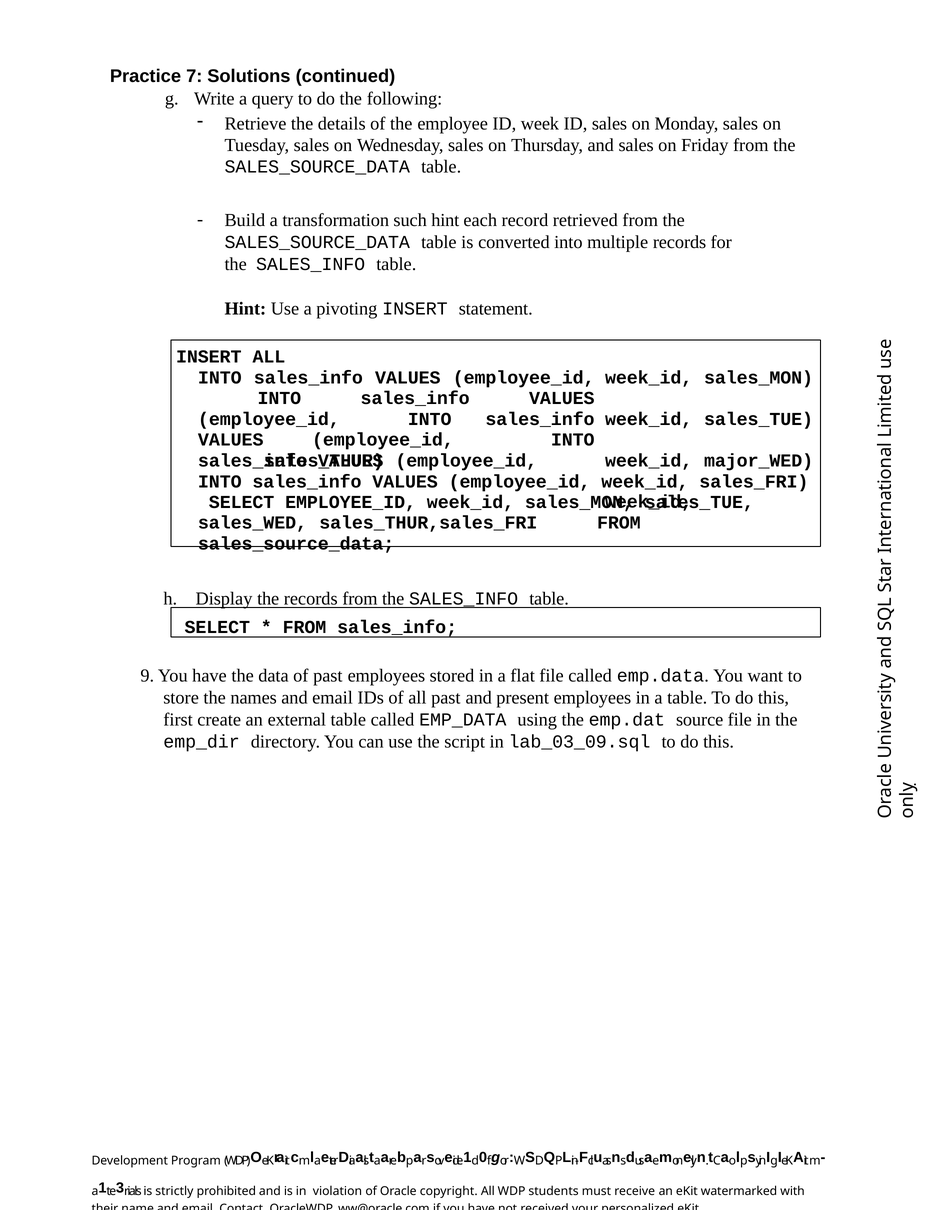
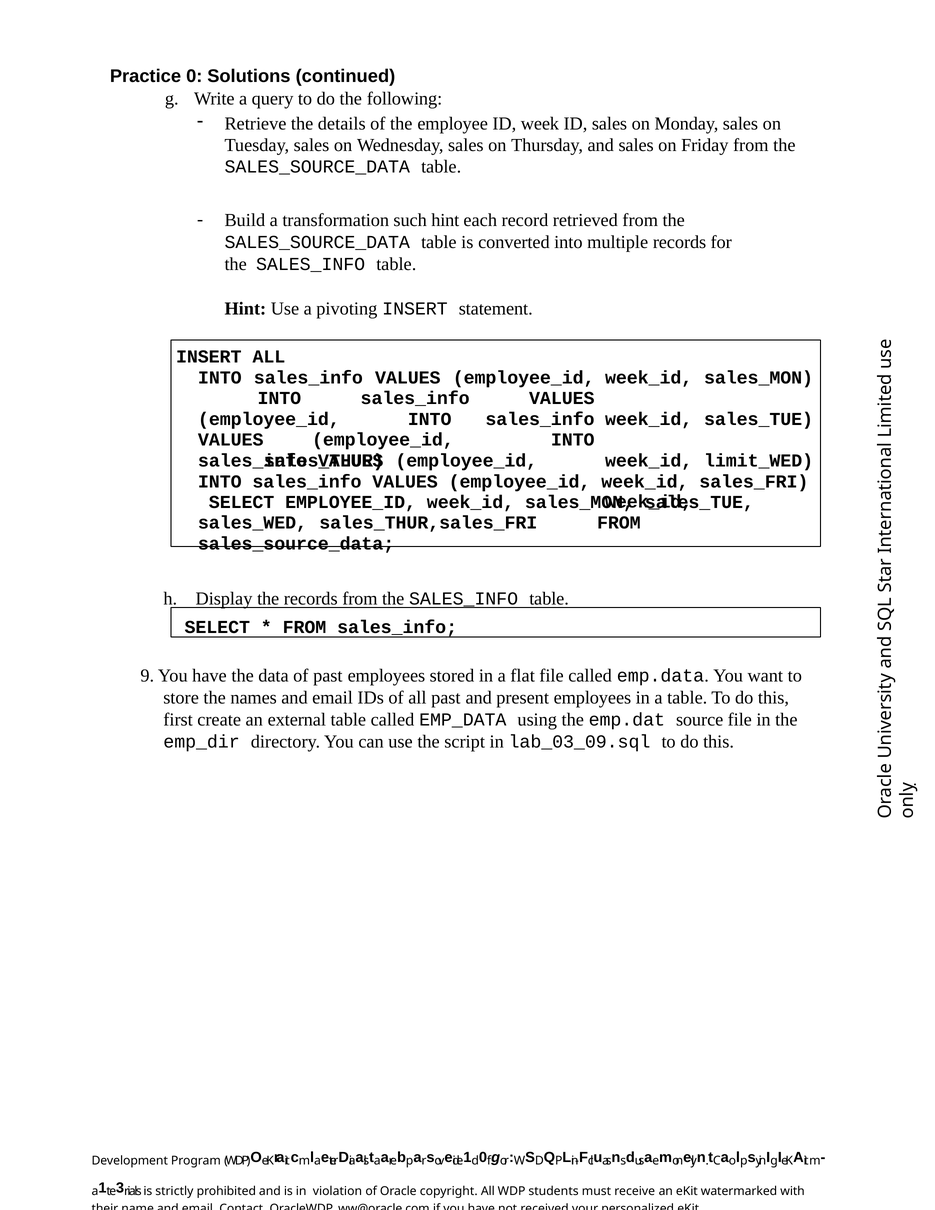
Practice 7: 7 -> 0 (194, 76)
major_WED: major_WED -> limit_WED (759, 461)
